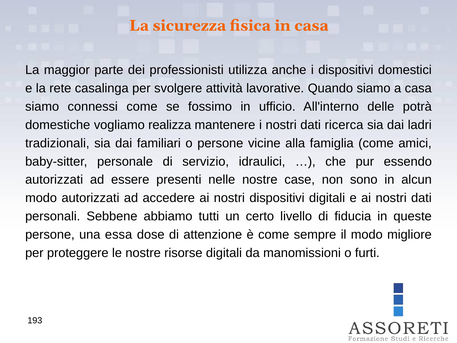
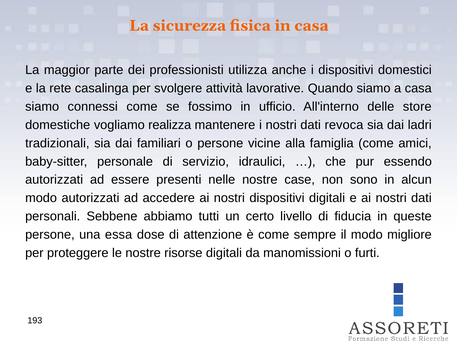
potrà: potrà -> store (417, 107)
ricerca: ricerca -> revoca (344, 125)
